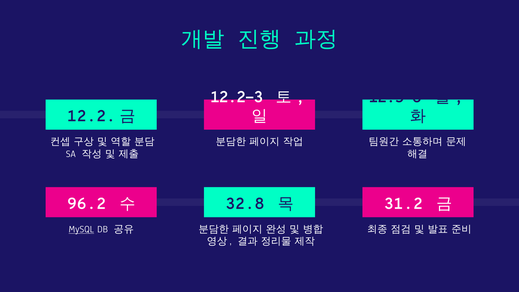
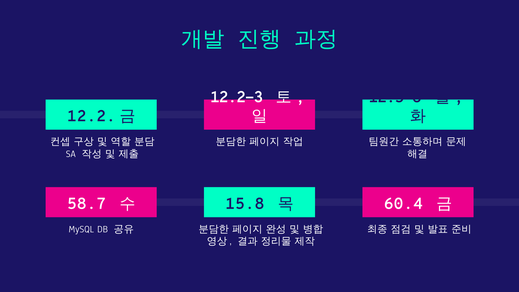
96.2: 96.2 -> 58.7 (87, 204)
32.8: 32.8 -> 15.8 (245, 204)
31.2: 31.2 -> 60.4 (403, 204)
MySQL underline: present -> none (81, 229)
